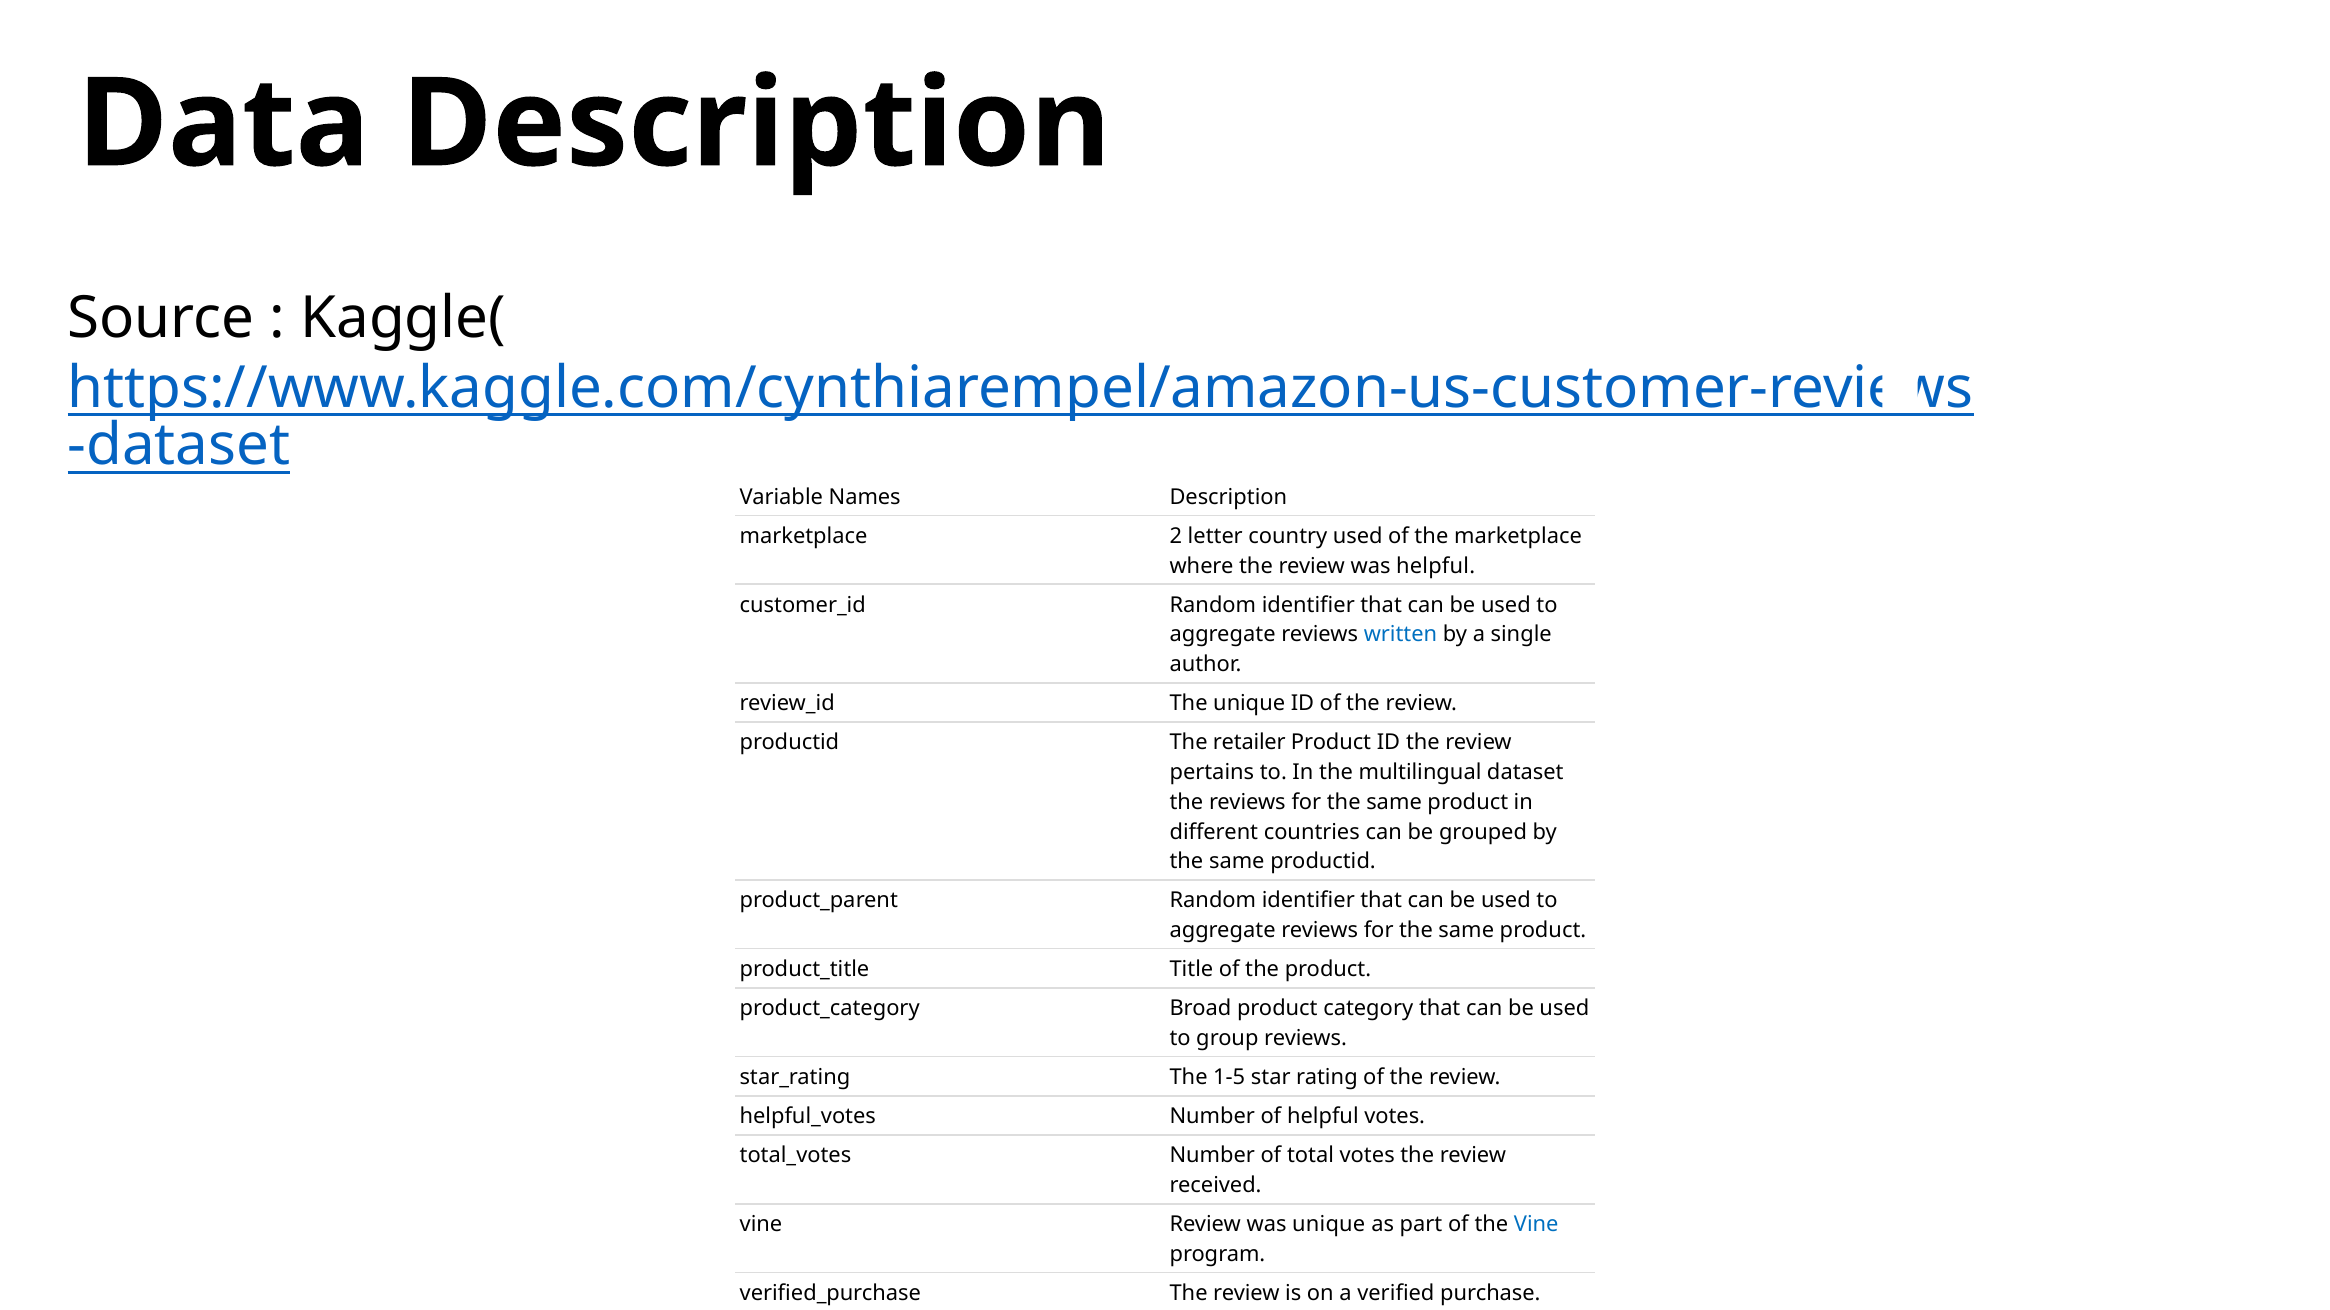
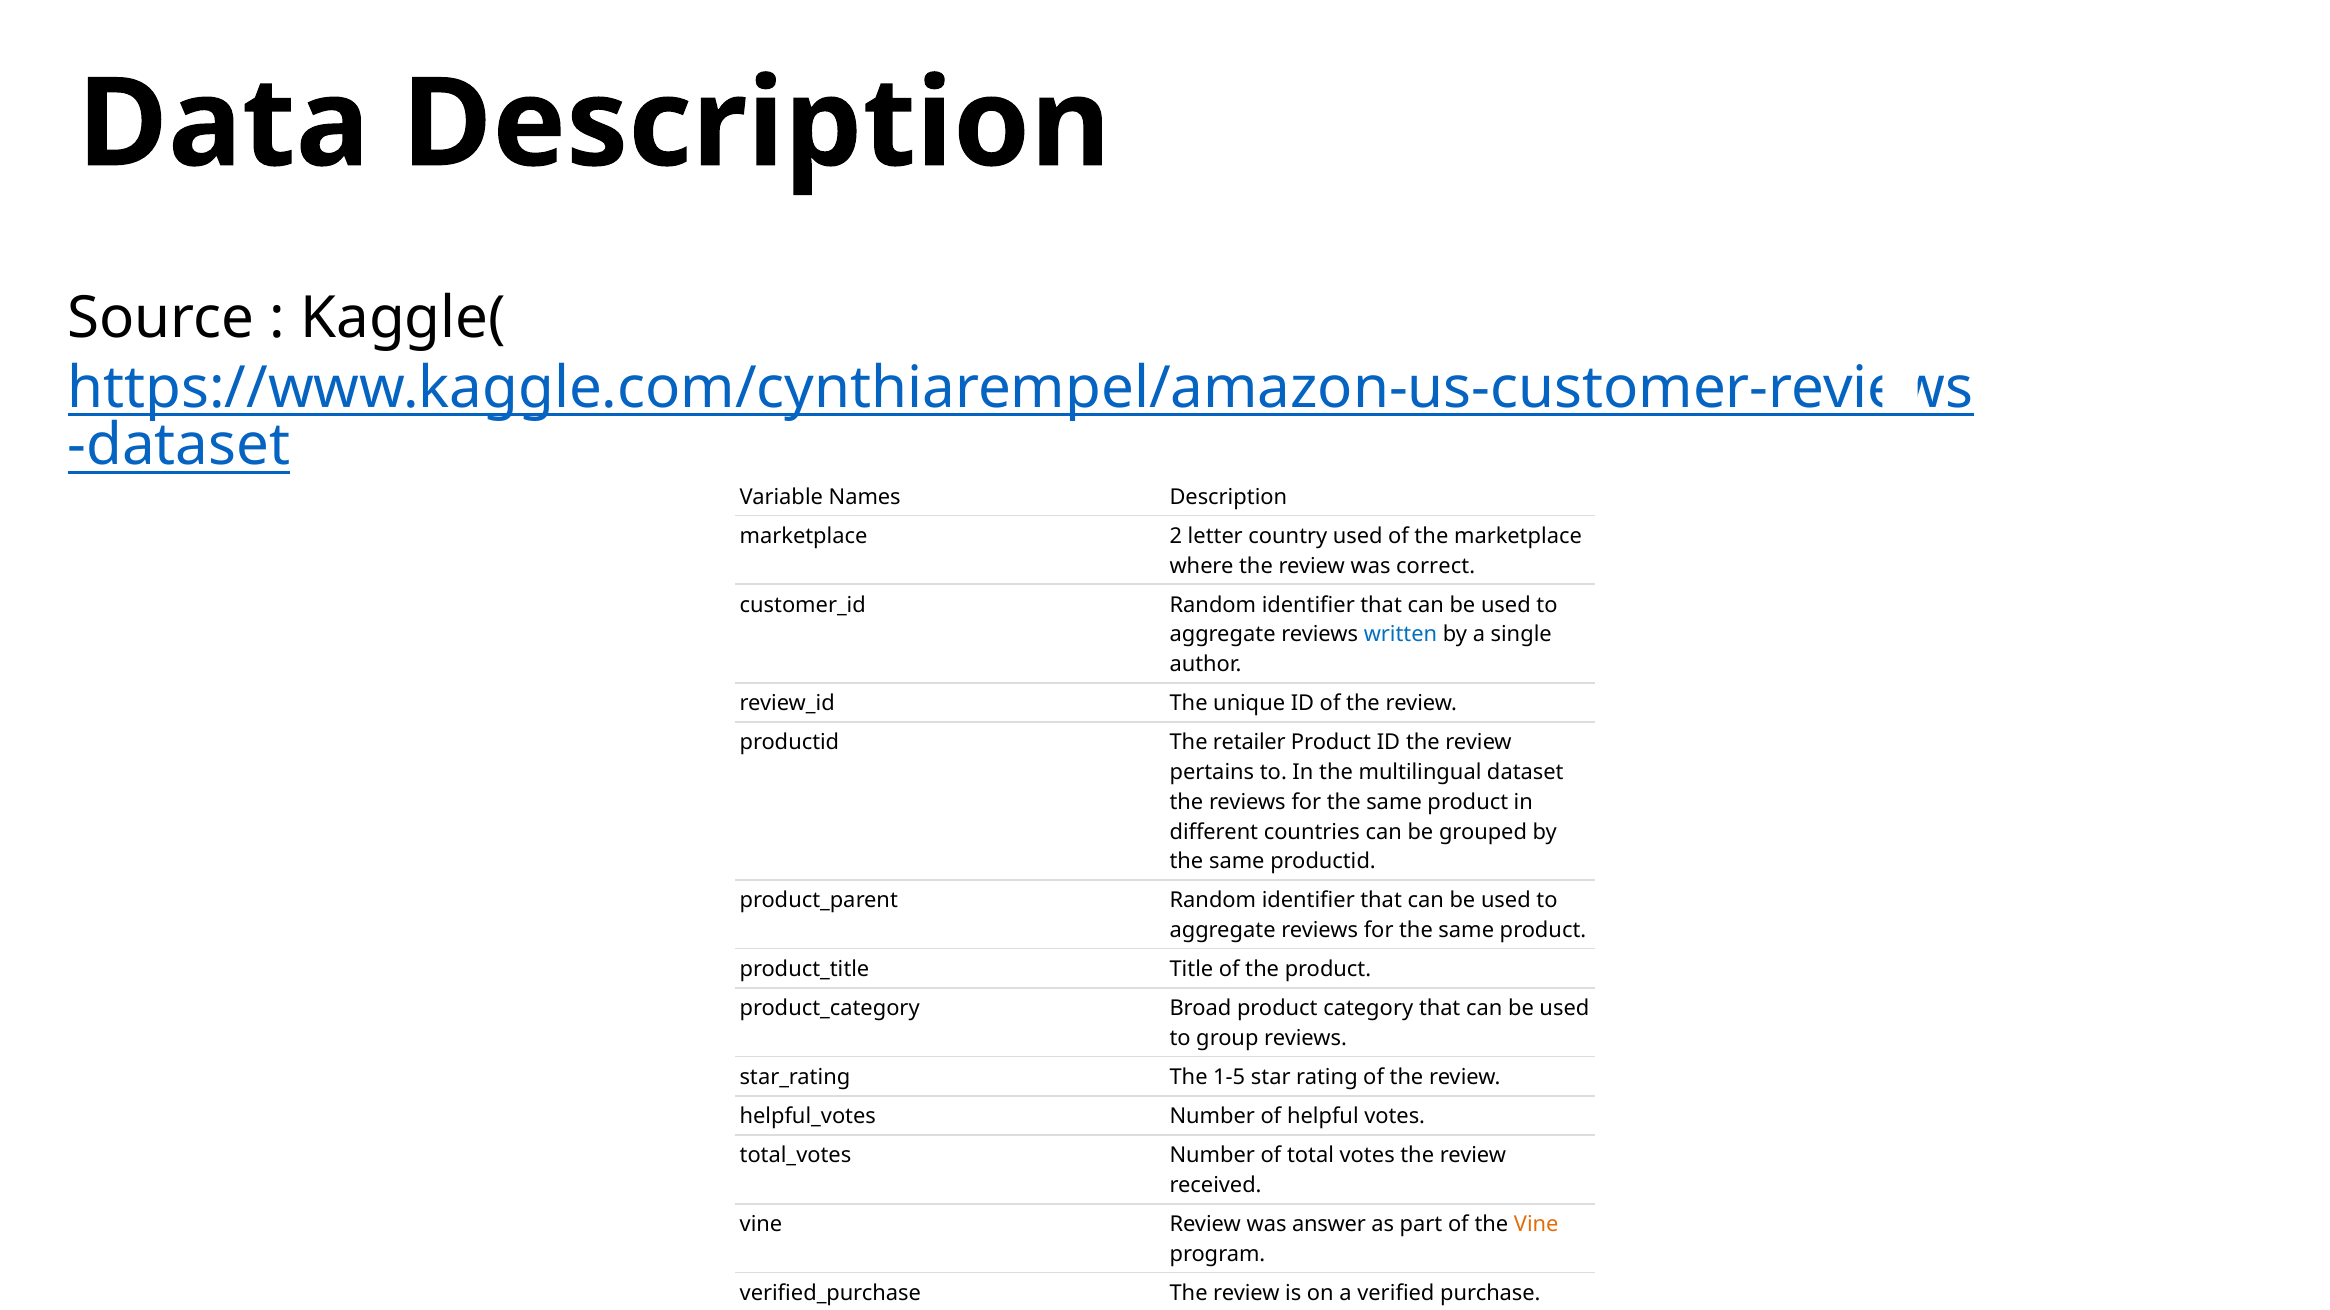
was helpful: helpful -> correct (1436, 566)
was unique: unique -> answer (1329, 1225)
Vine colour: blue -> orange (1536, 1225)
